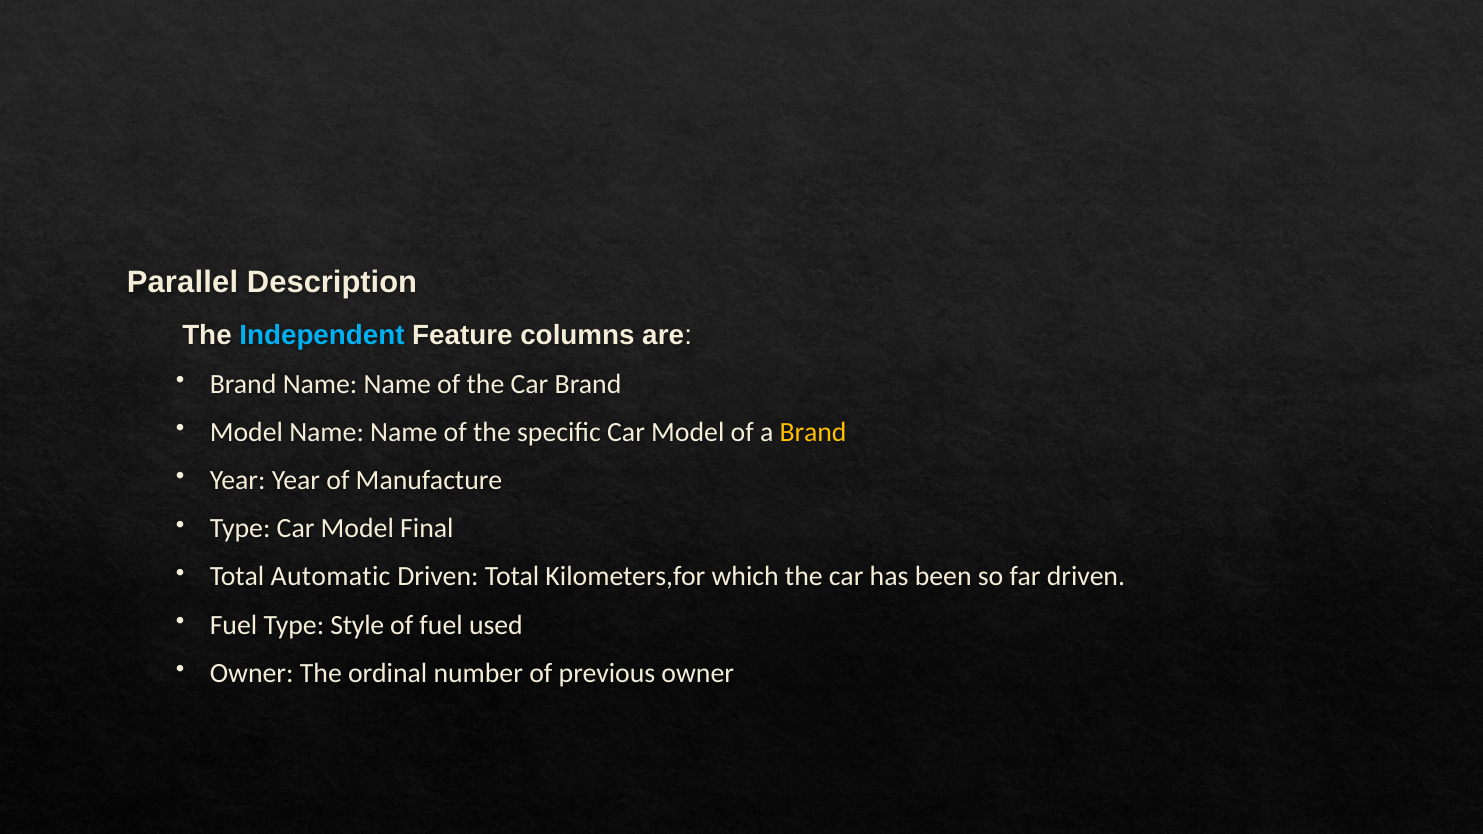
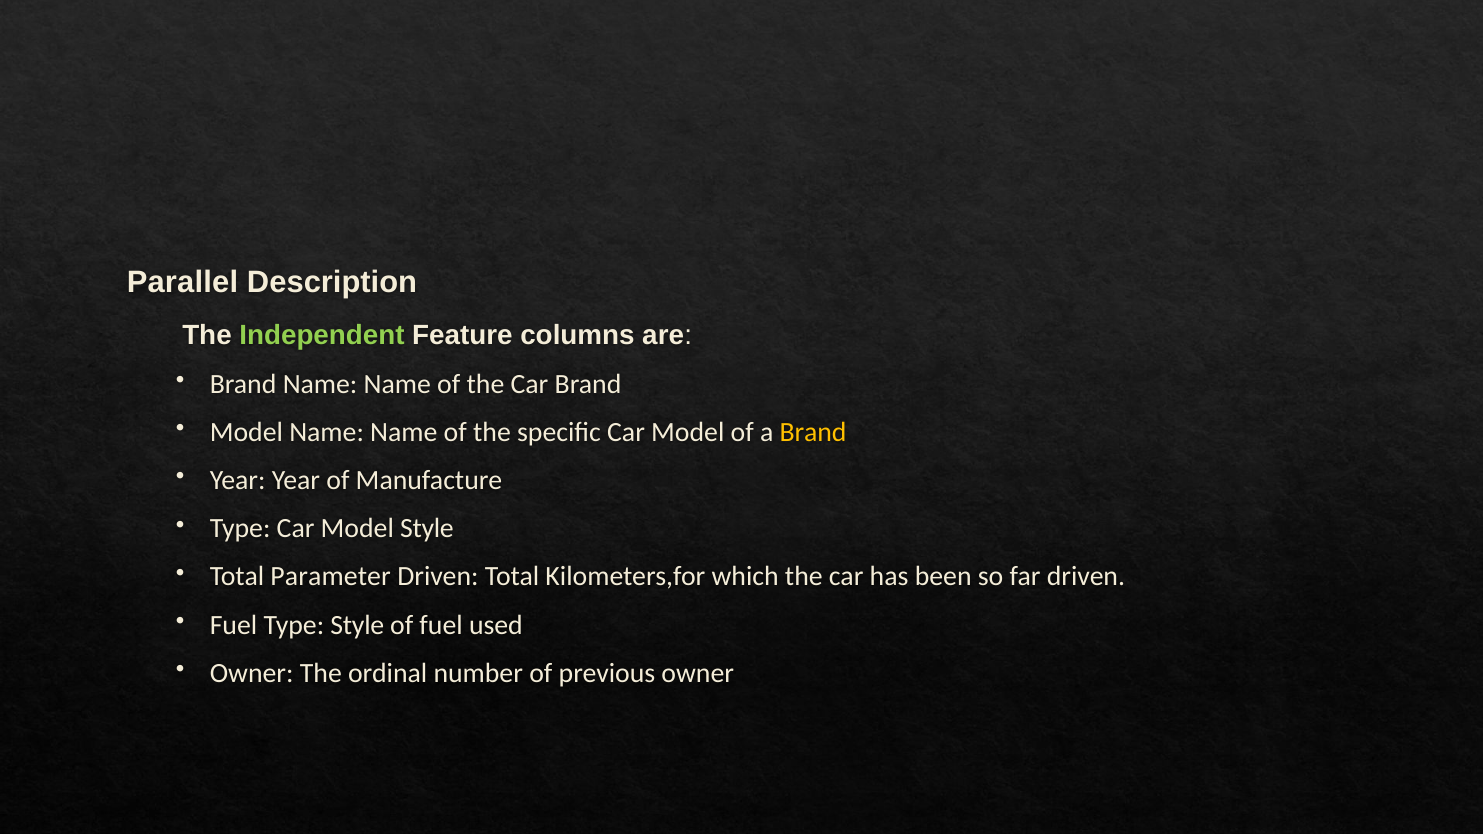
Independent colour: light blue -> light green (322, 336)
Model Final: Final -> Style (427, 529)
Automatic: Automatic -> Parameter (331, 577)
